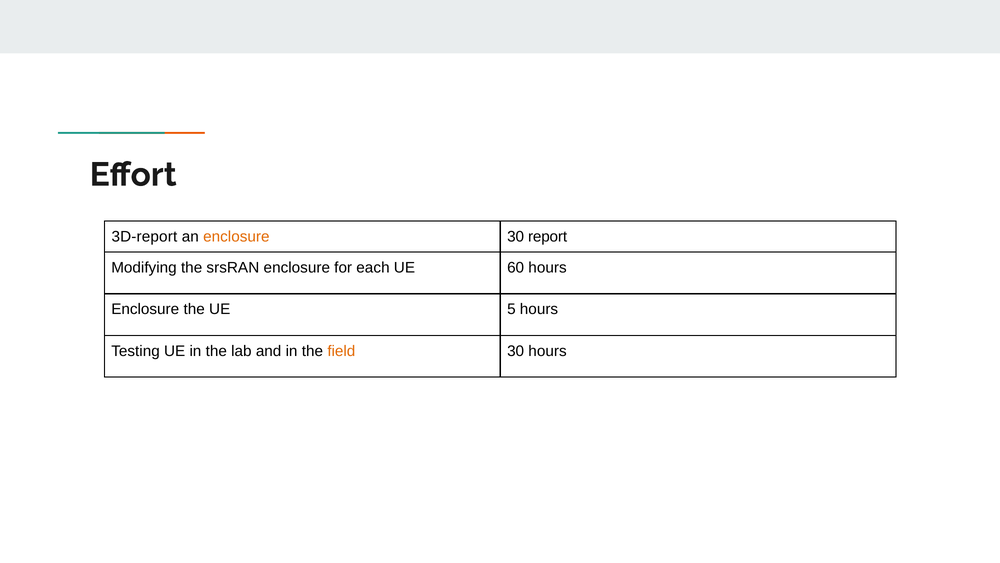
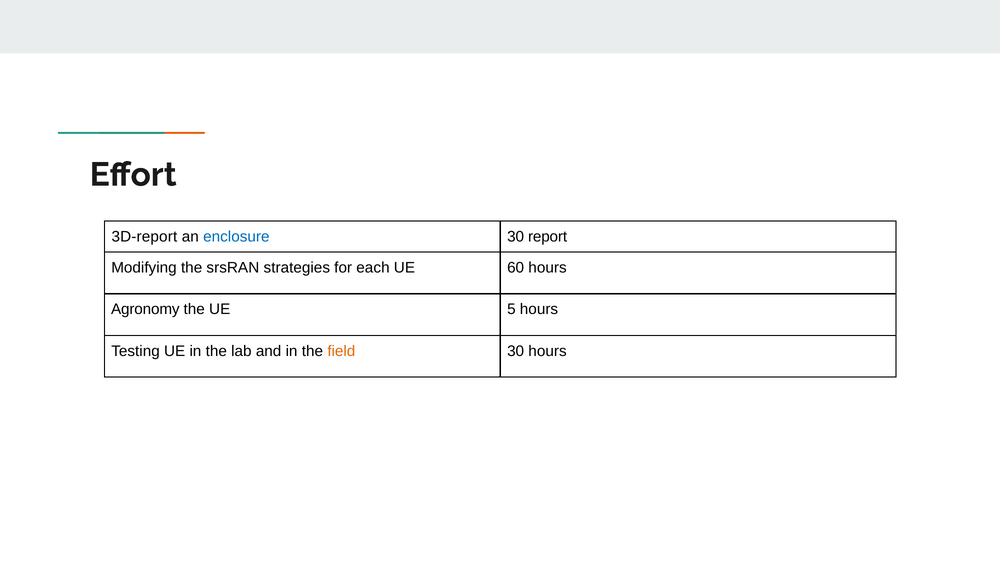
enclosure colour: orange -> blue (236, 237)
srsRAN enclosure: enclosure -> strategies (297, 268)
Enclosure: Enclosure -> Agronomy (145, 309)
